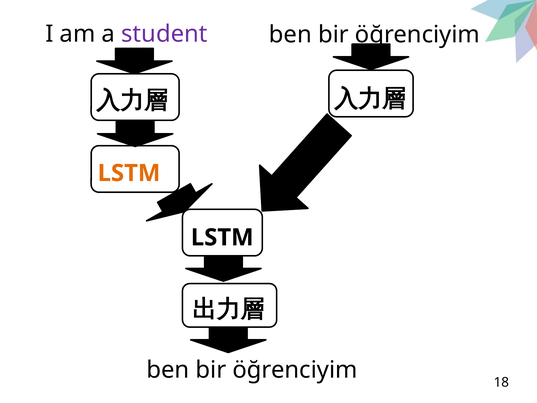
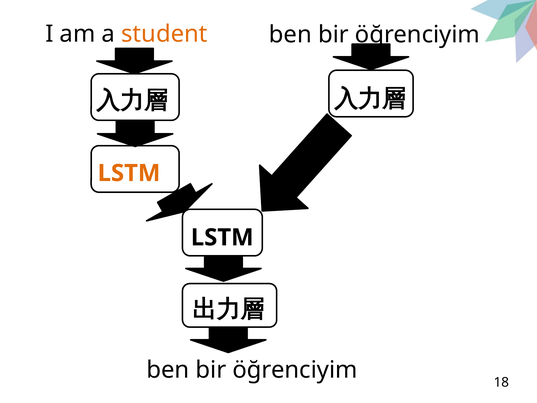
student colour: purple -> orange (164, 34)
